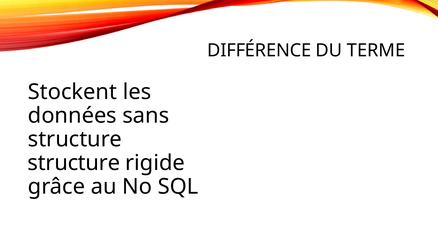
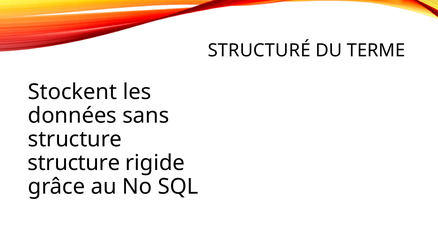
DIFFÉRENCE: DIFFÉRENCE -> STRUCTURÉ (259, 51)
